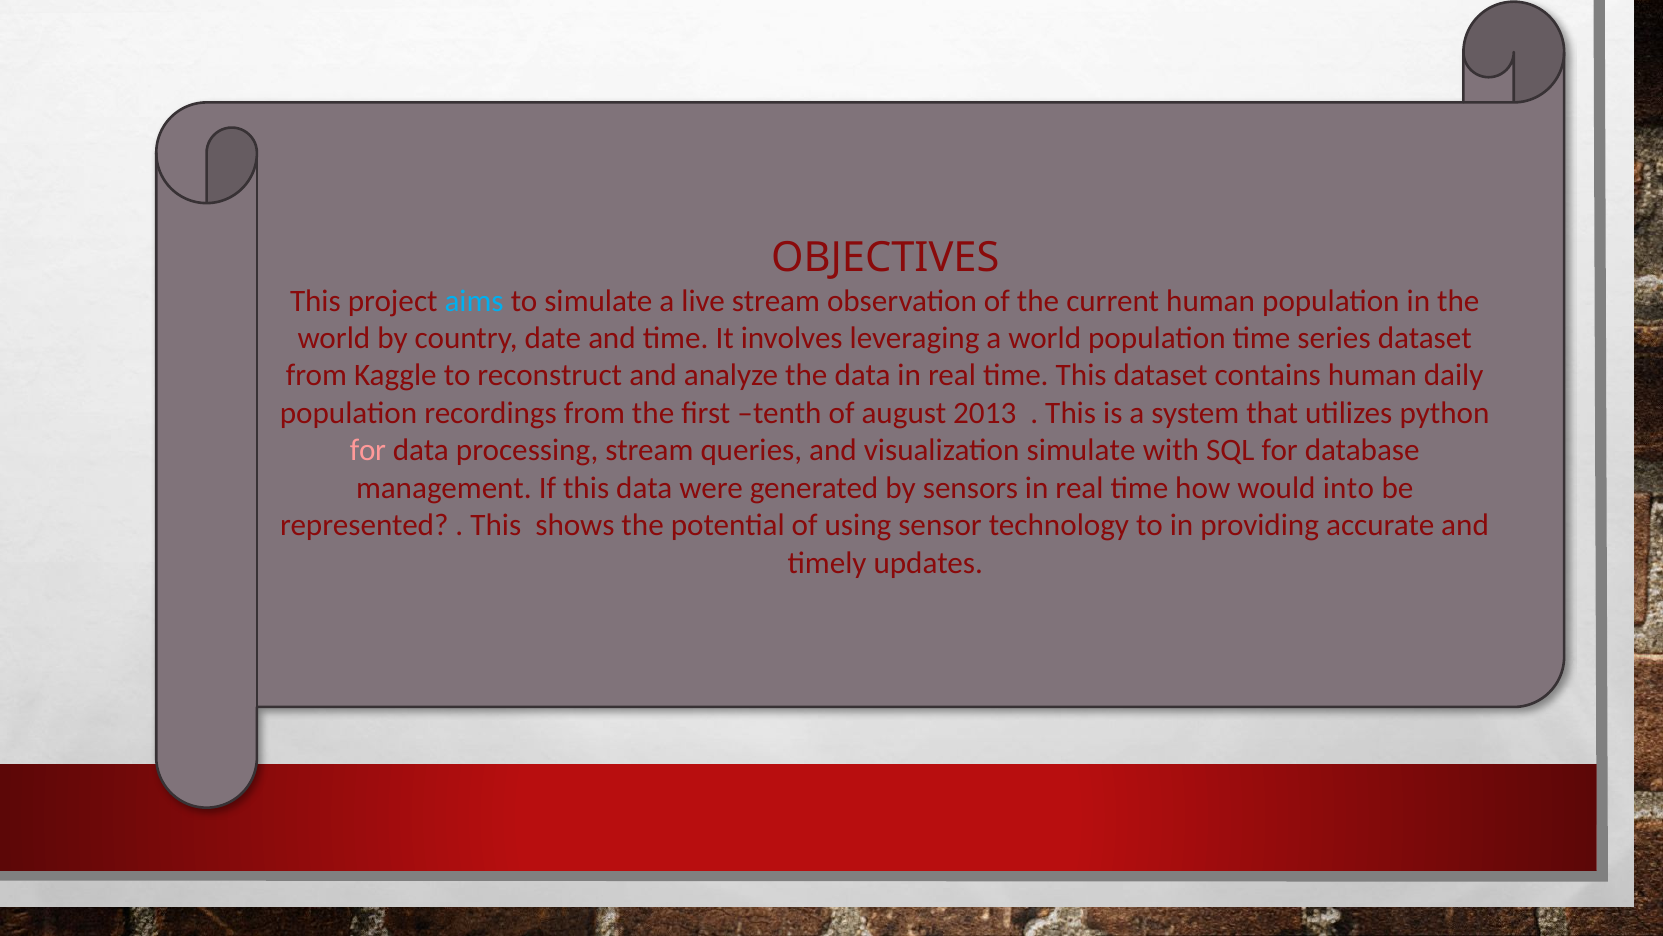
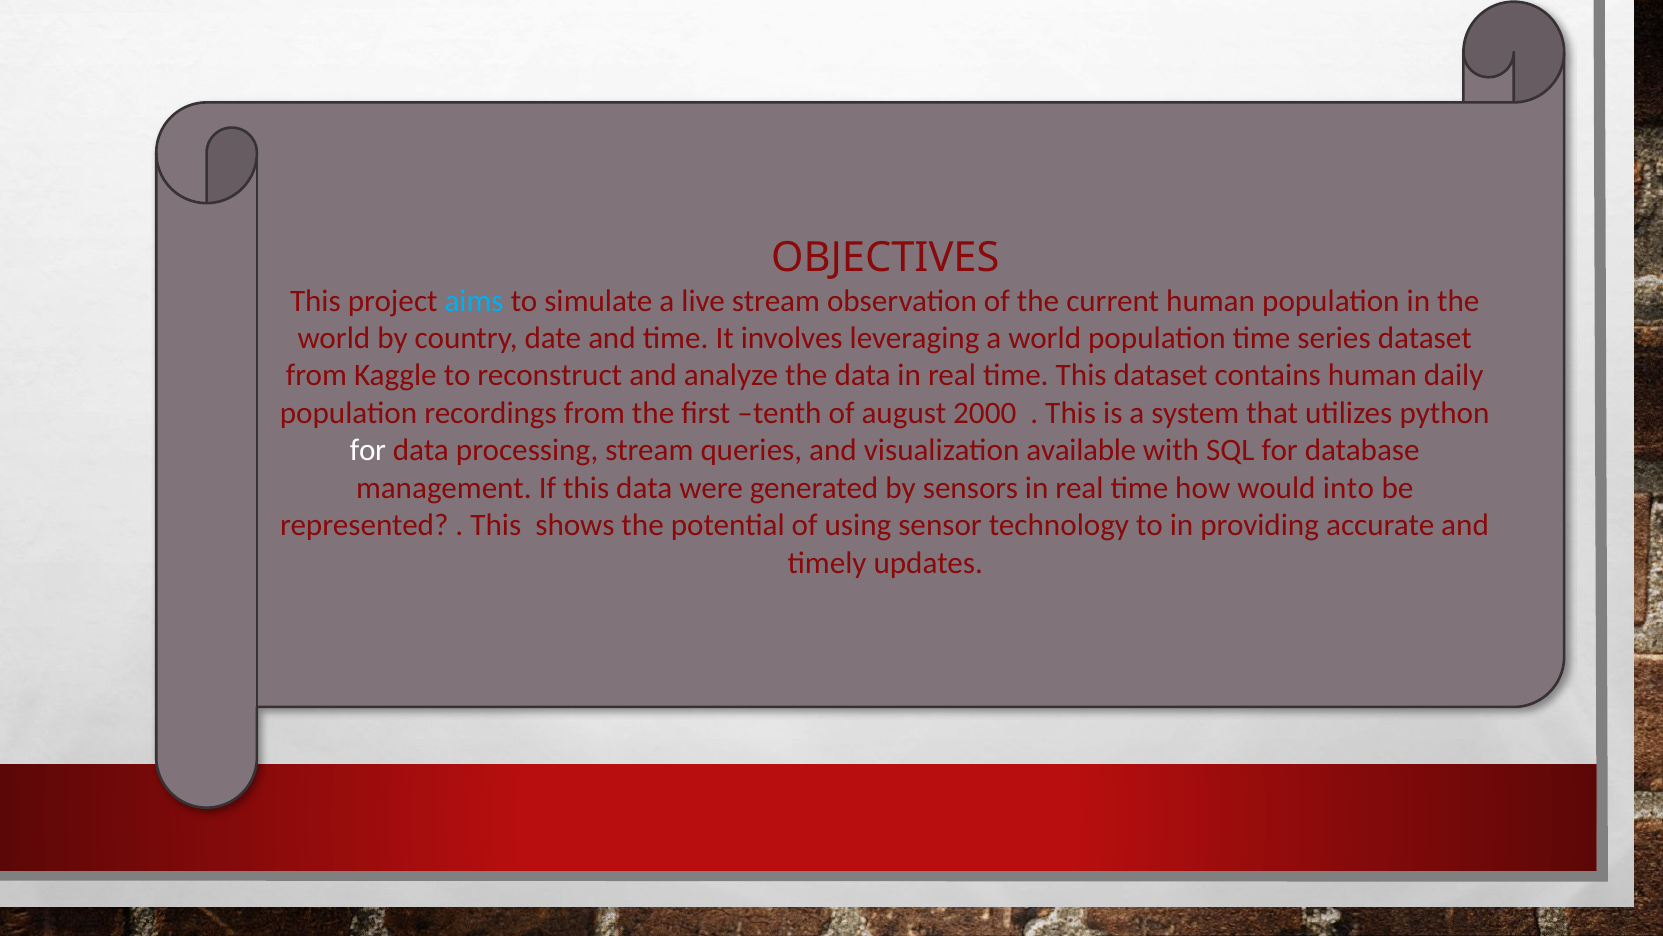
2013: 2013 -> 2000 (985, 413)
for colour: pink -> white (368, 450)
visualization simulate: simulate -> available (1081, 450)
